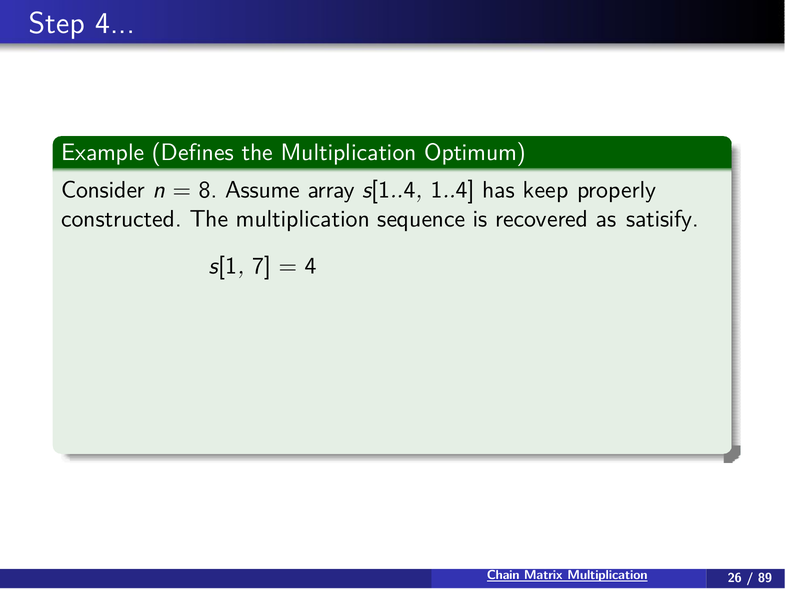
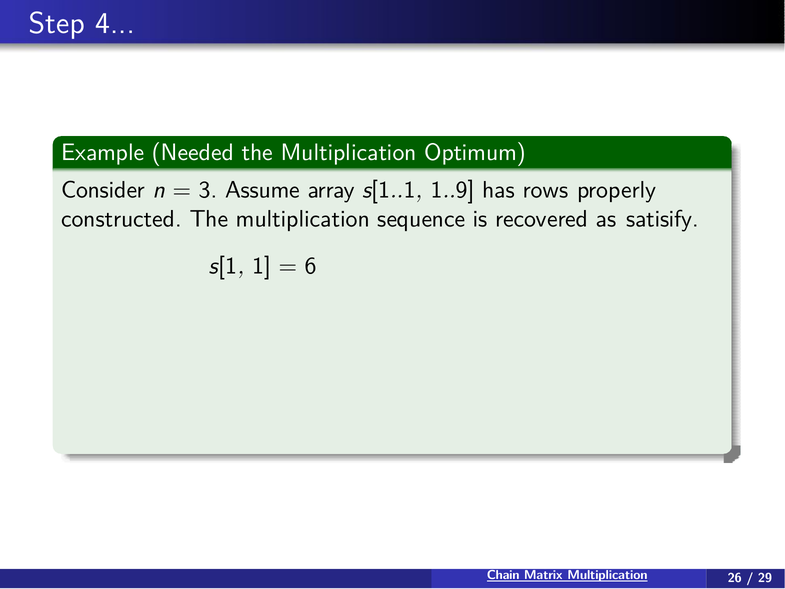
Defines: Defines -> Needed (193, 152)
8: 8 -> 3 (208, 190)
4: 4 -> 1 (410, 190)
4: 4 -> 9 (465, 190)
keep: keep -> rows (546, 190)
7: 7 -> 1 (262, 266)
4: 4 -> 6 (311, 266)
89: 89 -> 29 (765, 578)
